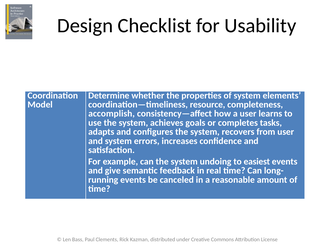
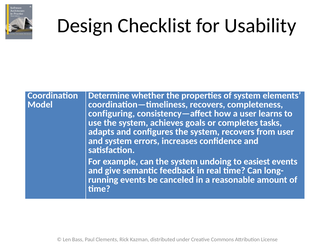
coordination—timeliness resource: resource -> recovers (208, 105)
accomplish: accomplish -> configuring (112, 114)
